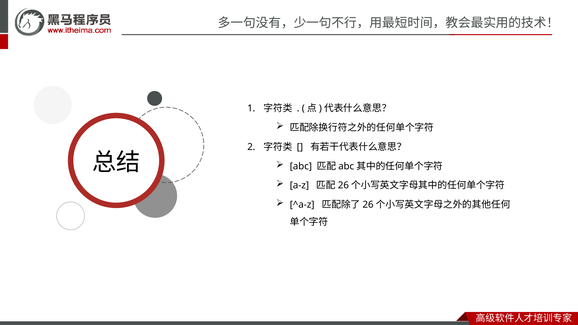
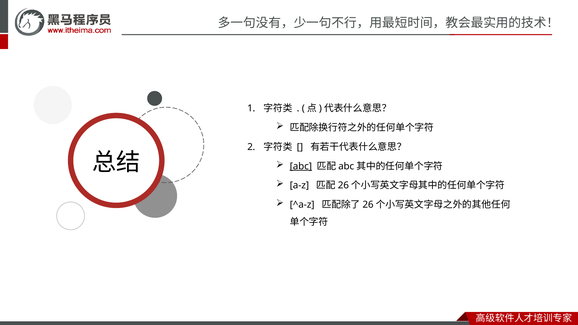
abc underline: none -> present (301, 166)
